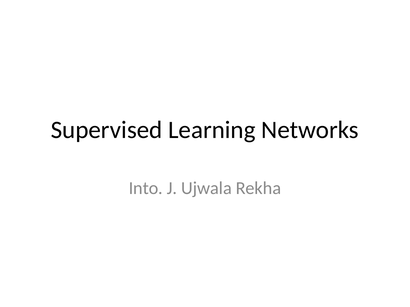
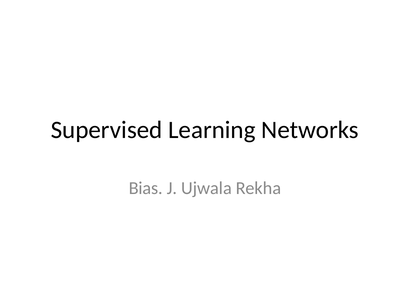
Into: Into -> Bias (146, 189)
